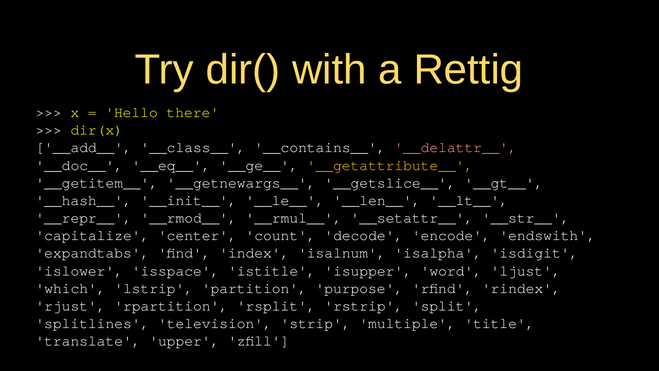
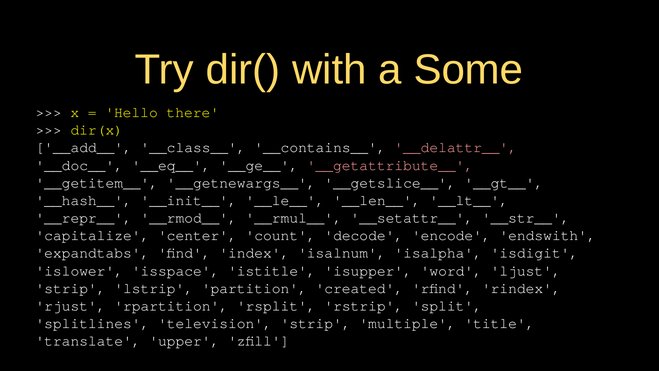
Rettig: Rettig -> Some (468, 70)
__getattribute__ colour: yellow -> pink (390, 165)
which: which -> strip (71, 288)
purpose: purpose -> created (359, 288)
